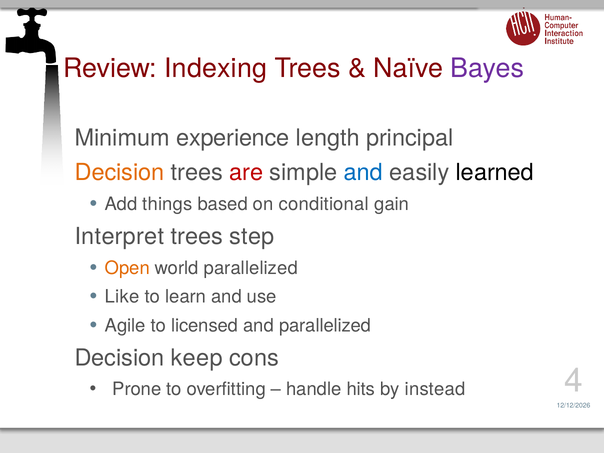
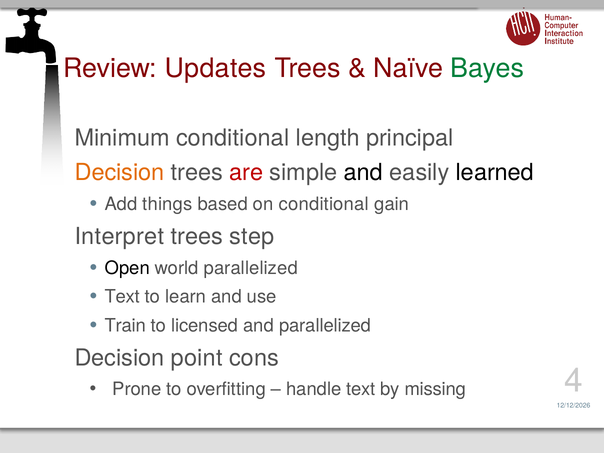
Indexing: Indexing -> Updates (216, 69)
Bayes colour: purple -> green (487, 69)
Minimum experience: experience -> conditional (233, 138)
and colour: blue -> black (363, 173)
Open colour: orange -> black (127, 268)
Like: Like -> Text (122, 297)
Agile: Agile -> Train (125, 326)
keep: keep -> point (197, 358)
handle hits: hits -> text (361, 389)
instead: instead -> missing (435, 389)
